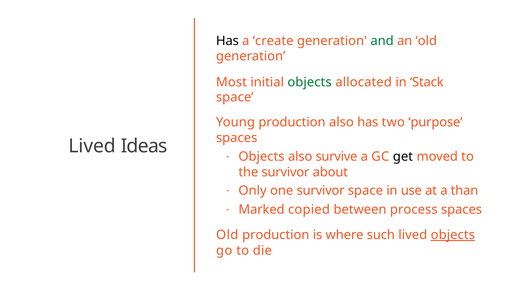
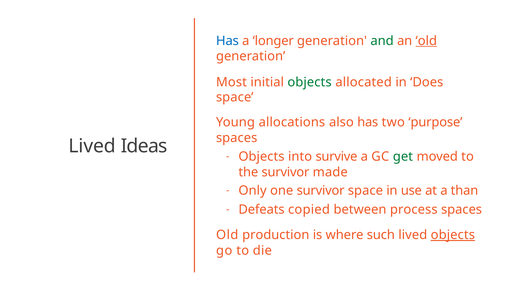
Has colour: black -> blue (227, 41)
create: create -> longer (273, 41)
old underline: none -> present (426, 41)
Stack: Stack -> Does (427, 82)
Young production: production -> allocations (292, 122)
Objects also: also -> into (300, 157)
get colour: black -> green (403, 157)
about: about -> made (330, 172)
Marked: Marked -> Defeats (262, 209)
